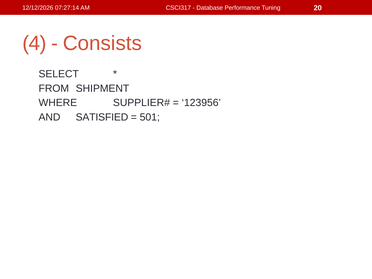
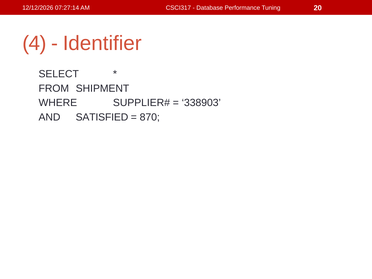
Consists: Consists -> Identifier (102, 43)
123956: 123956 -> 338903 (201, 103)
501: 501 -> 870 (150, 117)
